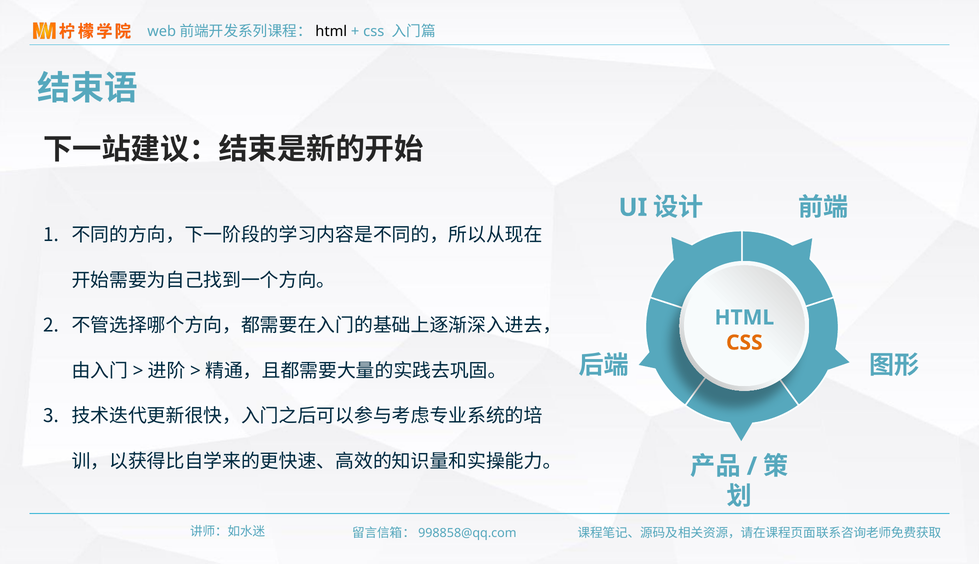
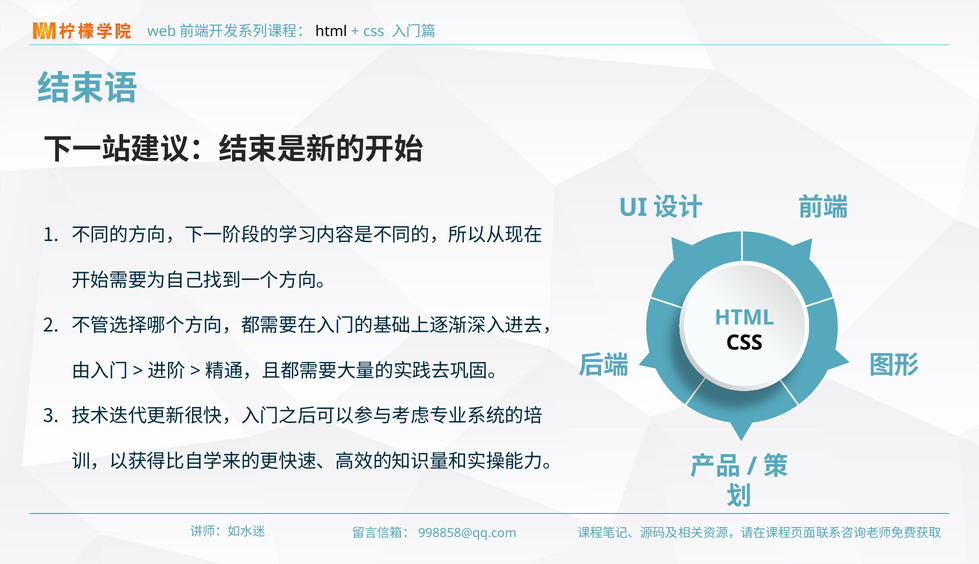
CSS colour: orange -> black (744, 342)
